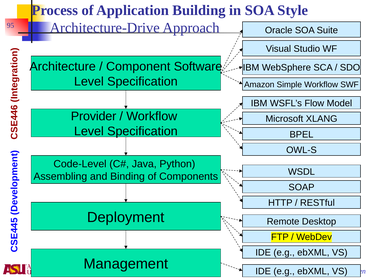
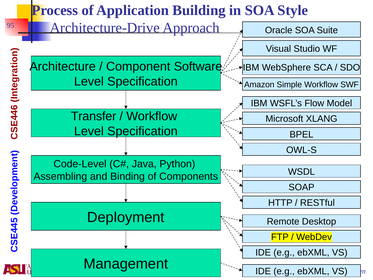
Provider: Provider -> Transfer (94, 116)
